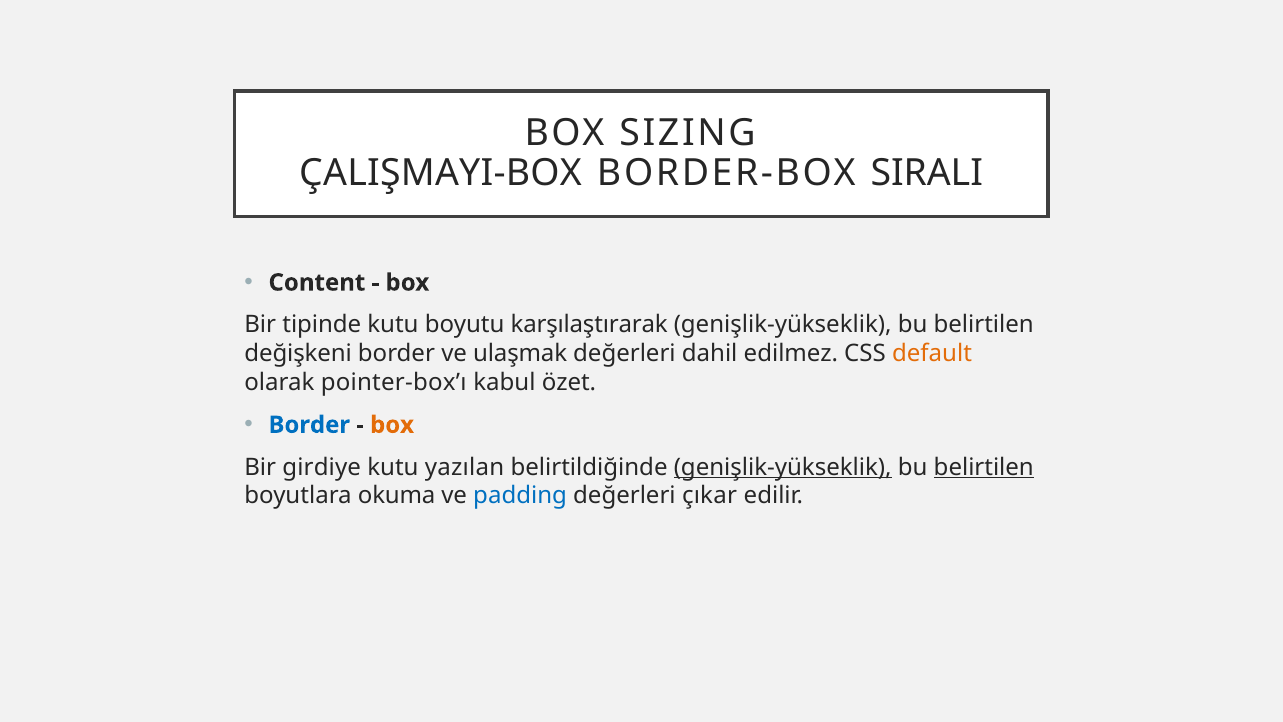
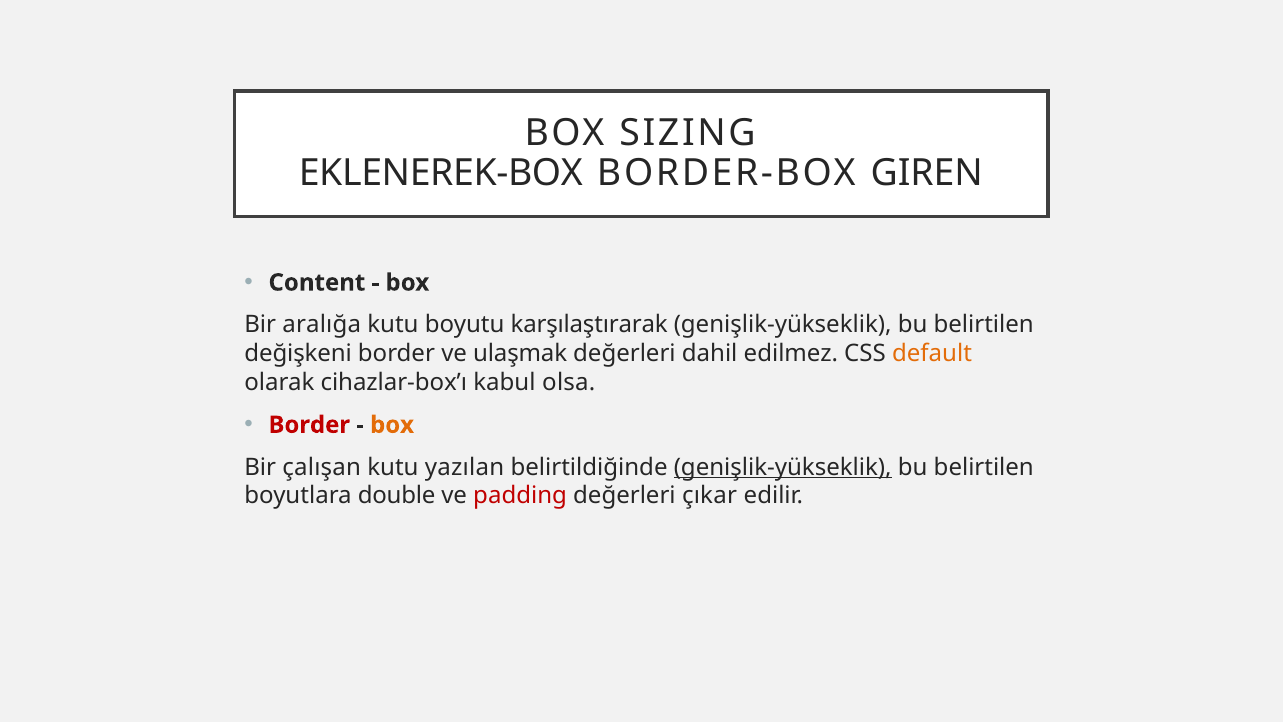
ÇALIŞMAYI-BOX: ÇALIŞMAYI-BOX -> EKLENEREK-BOX (441, 174)
SIRALI: SIRALI -> GIREN (927, 174)
tipinde: tipinde -> aralığa (322, 325)
pointer-box’ı: pointer-box’ı -> cihazlar-box’ı (394, 382)
özet: özet -> olsa (569, 382)
Border colour: blue -> red (309, 425)
girdiye: girdiye -> çalışan (322, 467)
belirtilen underline: present -> none (984, 467)
okuma: okuma -> double (397, 496)
padding colour: blue -> red (520, 496)
